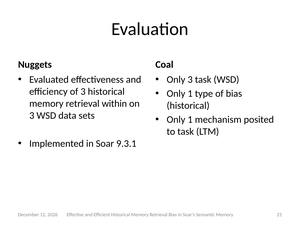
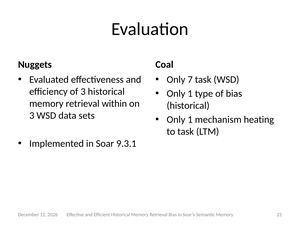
Only 3: 3 -> 7 (190, 80)
posited: posited -> heating (259, 120)
